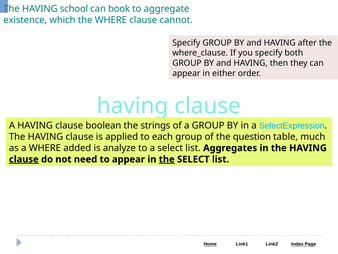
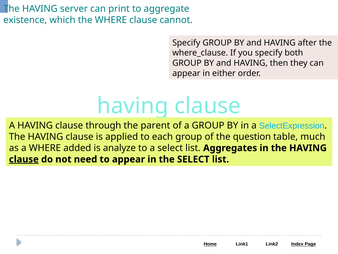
school: school -> server (74, 9)
book: book -> print (119, 9)
boolean: boolean -> through (103, 125)
strings: strings -> parent (155, 125)
the underline: present -> none (167, 159)
